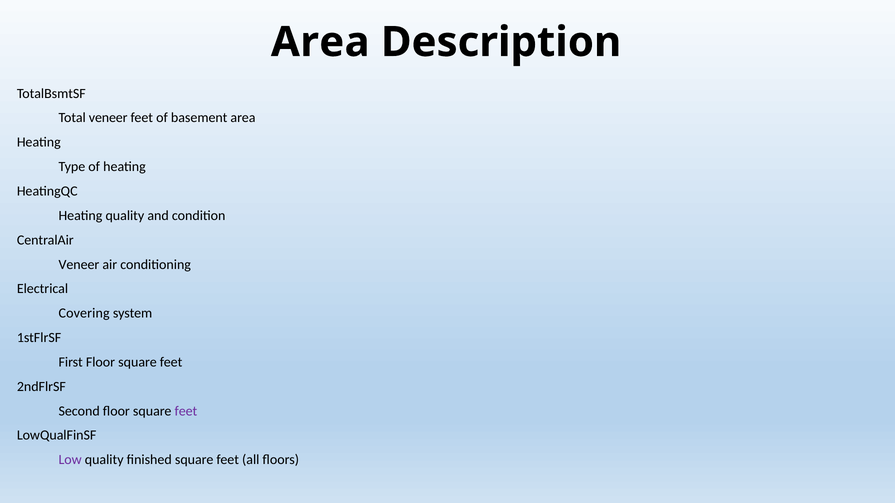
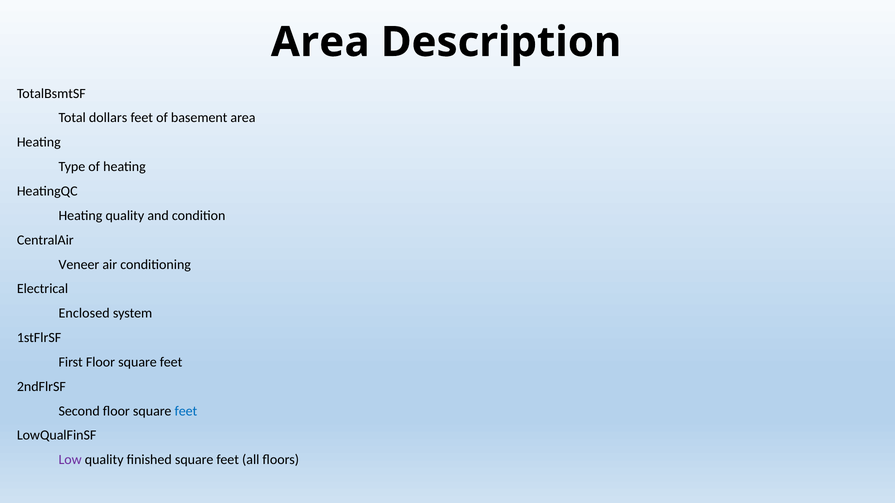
Total veneer: veneer -> dollars (108, 118)
Covering: Covering -> Enclosed (84, 314)
feet colour: purple -> blue (186, 411)
